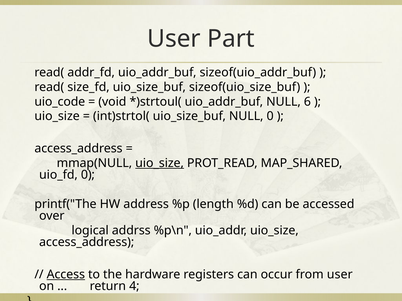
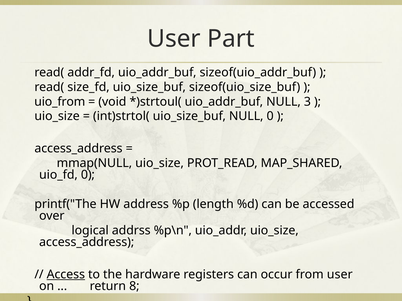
uio_code: uio_code -> uio_from (60, 102)
6: 6 -> 3 (307, 102)
uio_size underline: present -> none (160, 163)
4: 4 -> 8 (134, 287)
